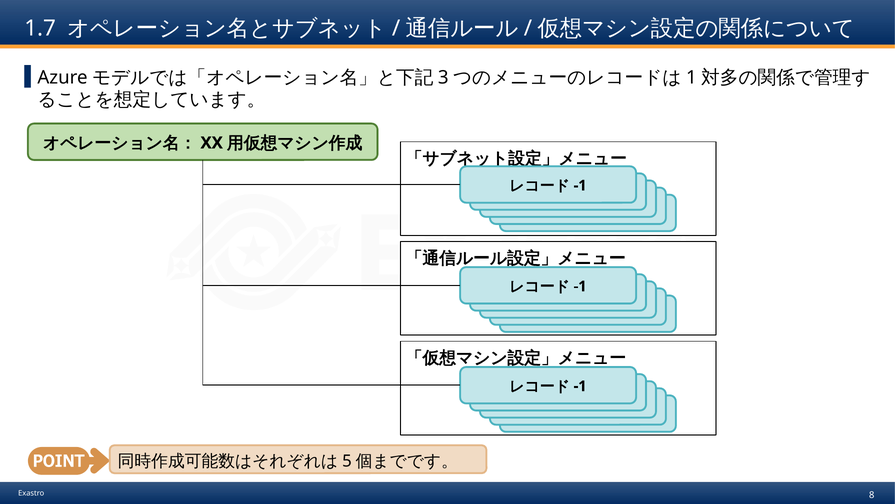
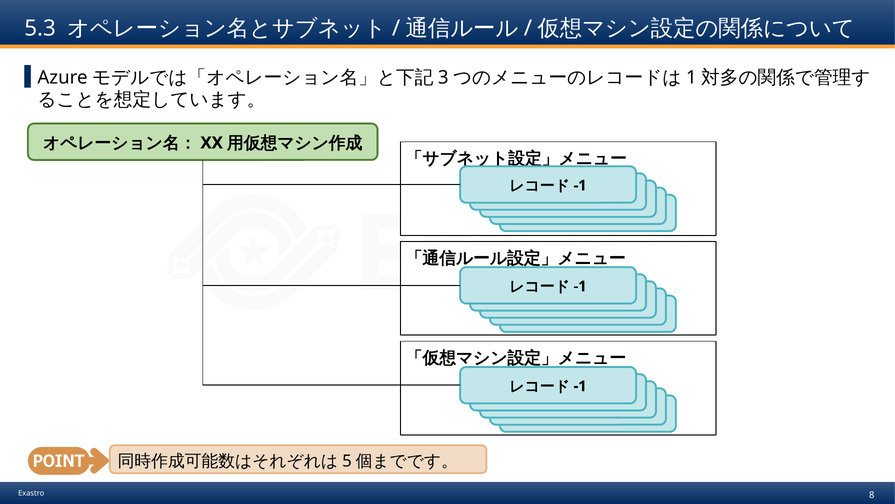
1.7: 1.7 -> 5.3 (40, 29)
